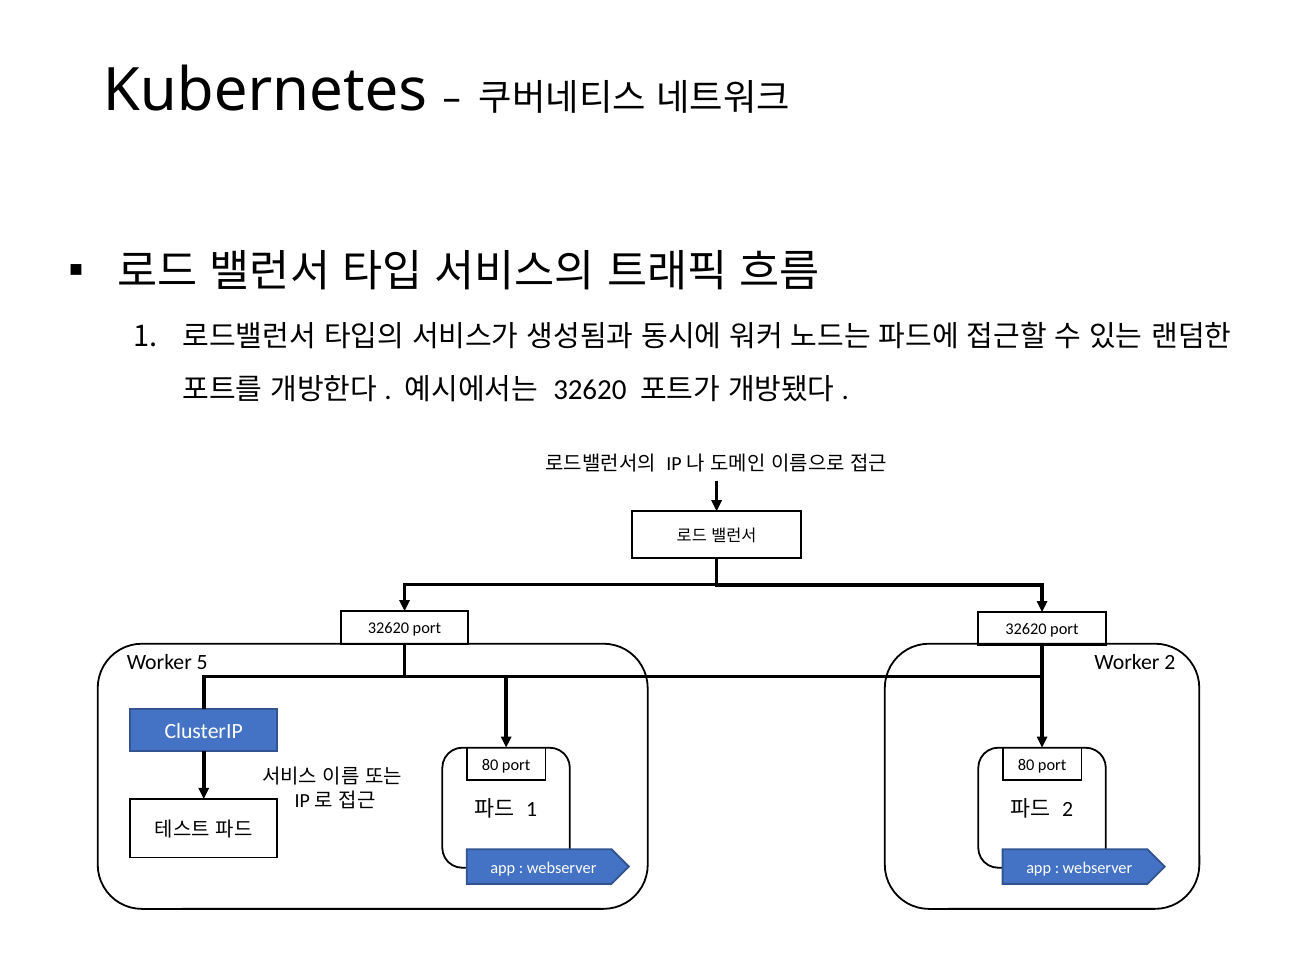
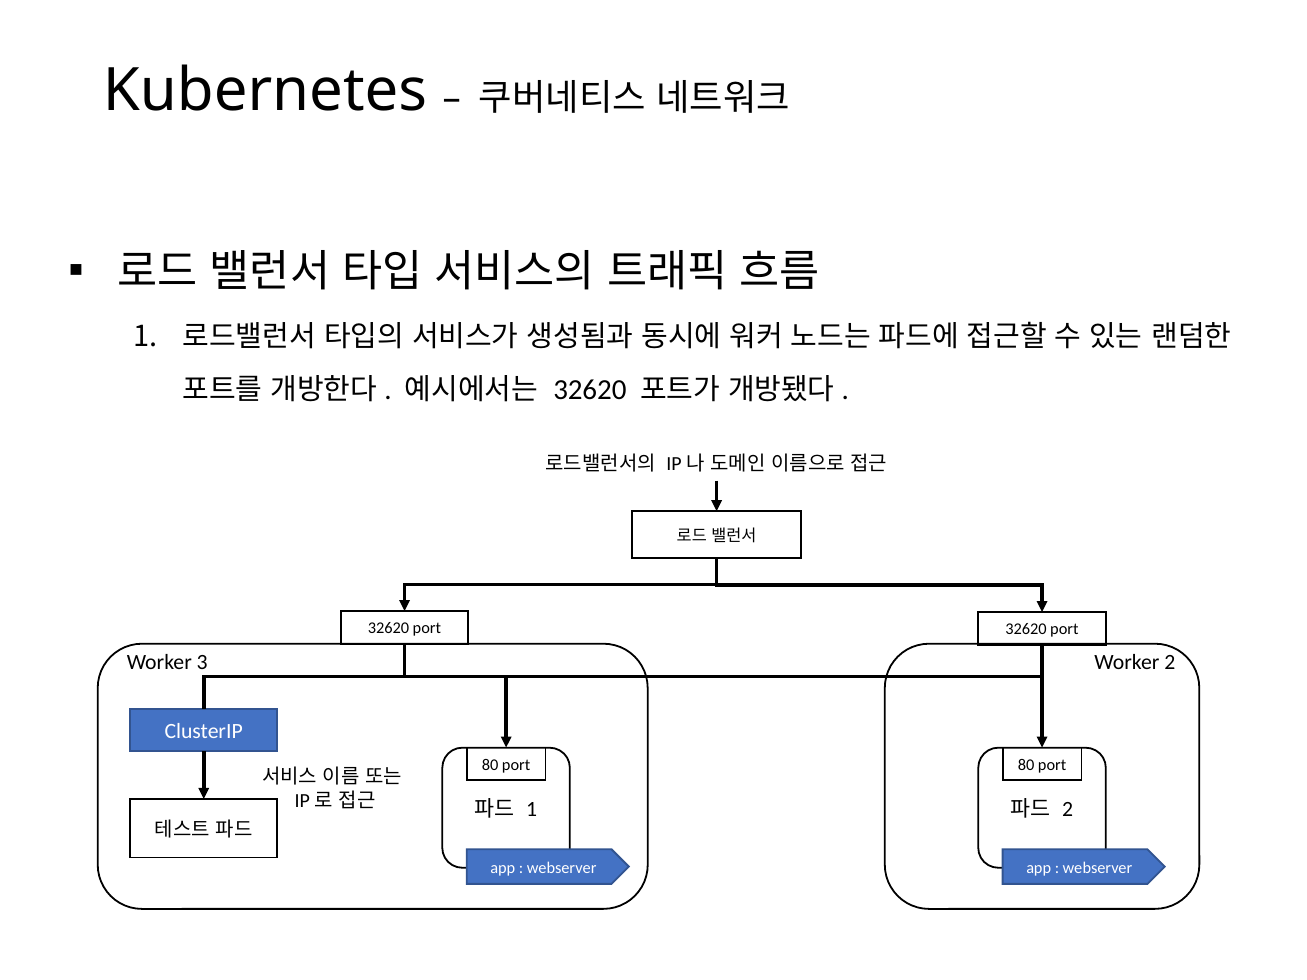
5: 5 -> 3 (202, 663)
